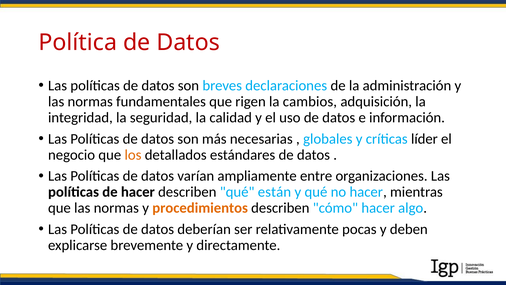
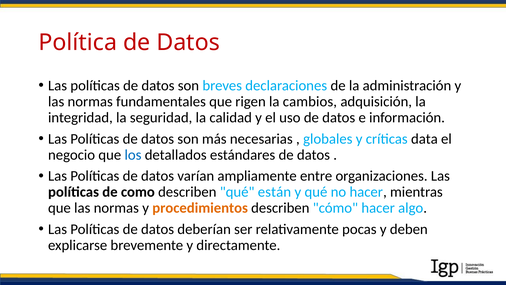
líder: líder -> data (424, 139)
los colour: orange -> blue (133, 155)
de hacer: hacer -> como (138, 192)
